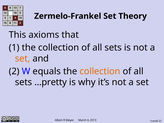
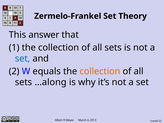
axioms: axioms -> answer (44, 35)
set colour: orange -> blue (23, 59)
…pretty: …pretty -> …along (51, 82)
